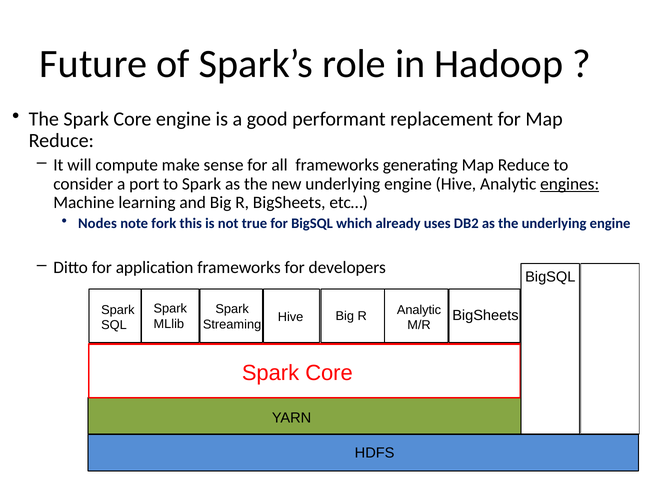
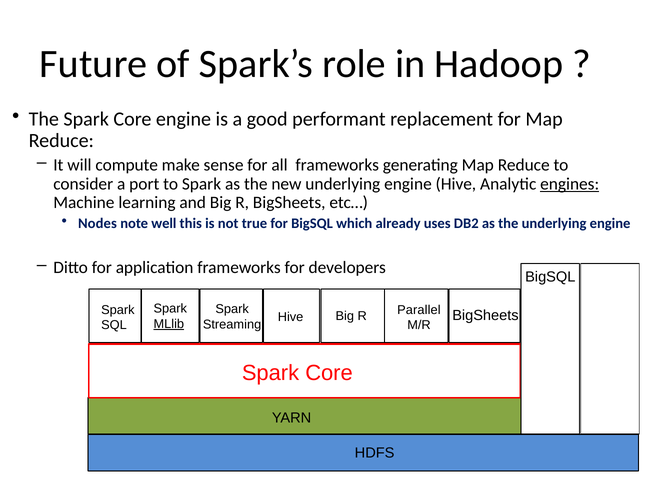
fork: fork -> well (164, 223)
R Analytic: Analytic -> Parallel (419, 310)
MLlib underline: none -> present (169, 324)
